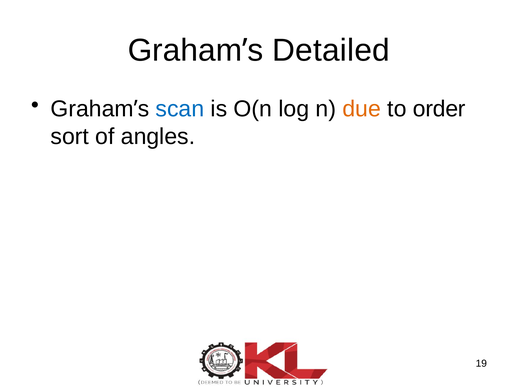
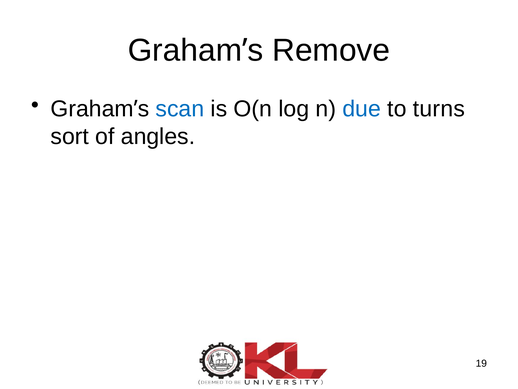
Detailed: Detailed -> Remove (331, 50)
due colour: orange -> blue (362, 109)
order: order -> turns (439, 109)
